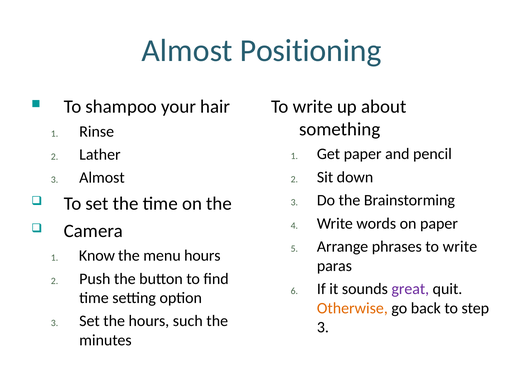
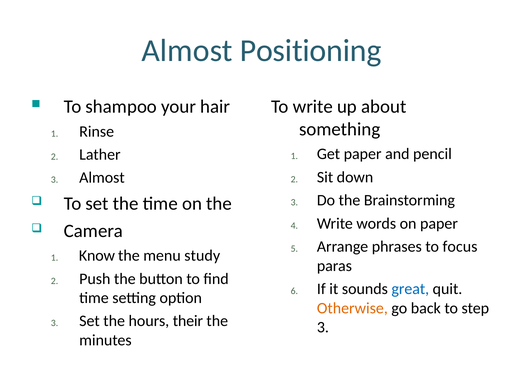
phrases to write: write -> focus (460, 247)
menu hours: hours -> study (202, 256)
great colour: purple -> blue (410, 289)
such: such -> their (188, 321)
